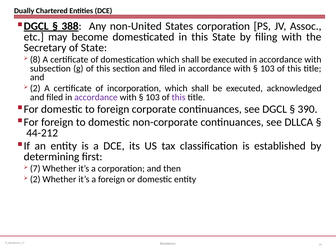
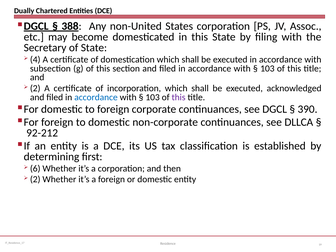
8: 8 -> 4 (35, 59)
accordance colour: purple -> blue (96, 97)
44-212: 44-212 -> 92-212 (42, 133)
7: 7 -> 6 (35, 169)
